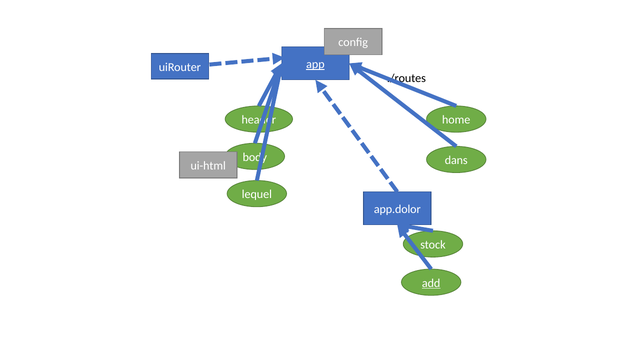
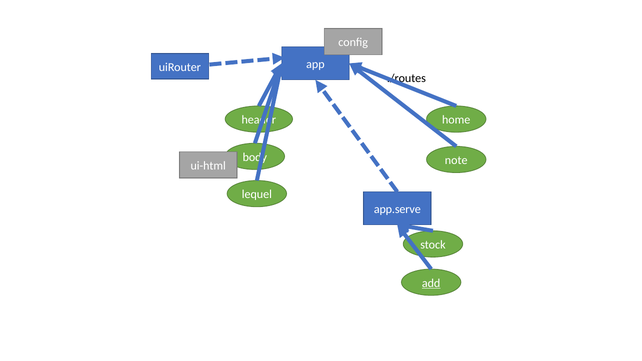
app underline: present -> none (315, 64)
dans: dans -> note (456, 160)
app.dolor: app.dolor -> app.serve (397, 209)
